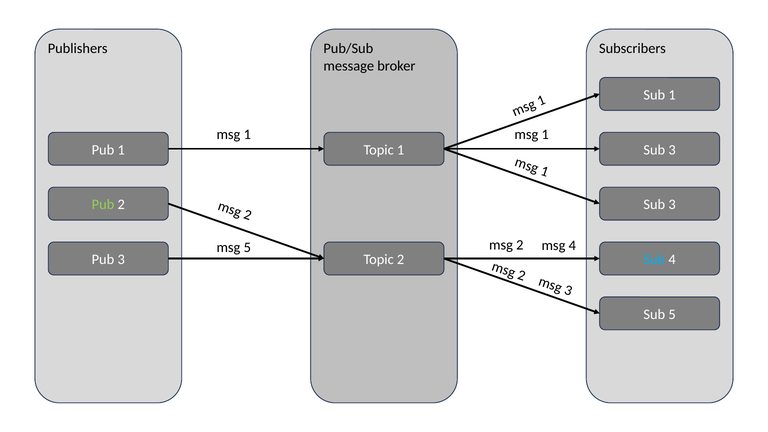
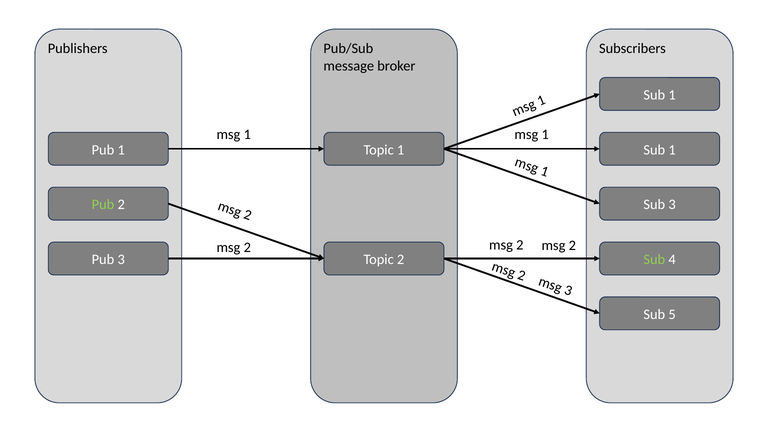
3: 3 -> 1 (672, 150)
5: 5 -> 2 (247, 248)
4: 4 -> 2 (572, 246)
Sub colour: light blue -> light green (654, 260)
